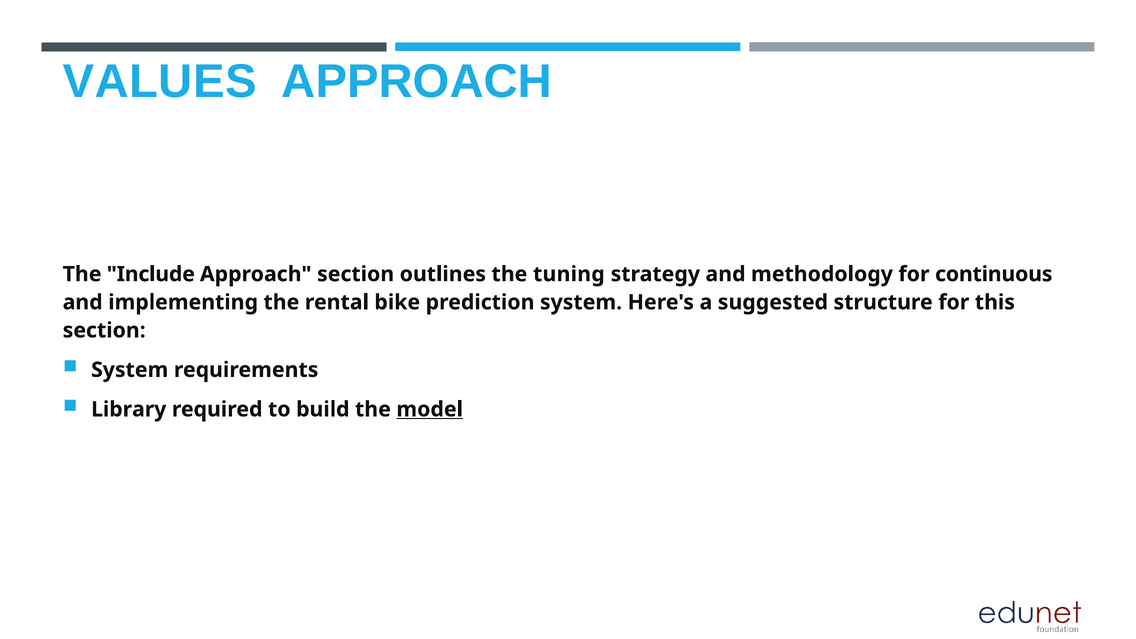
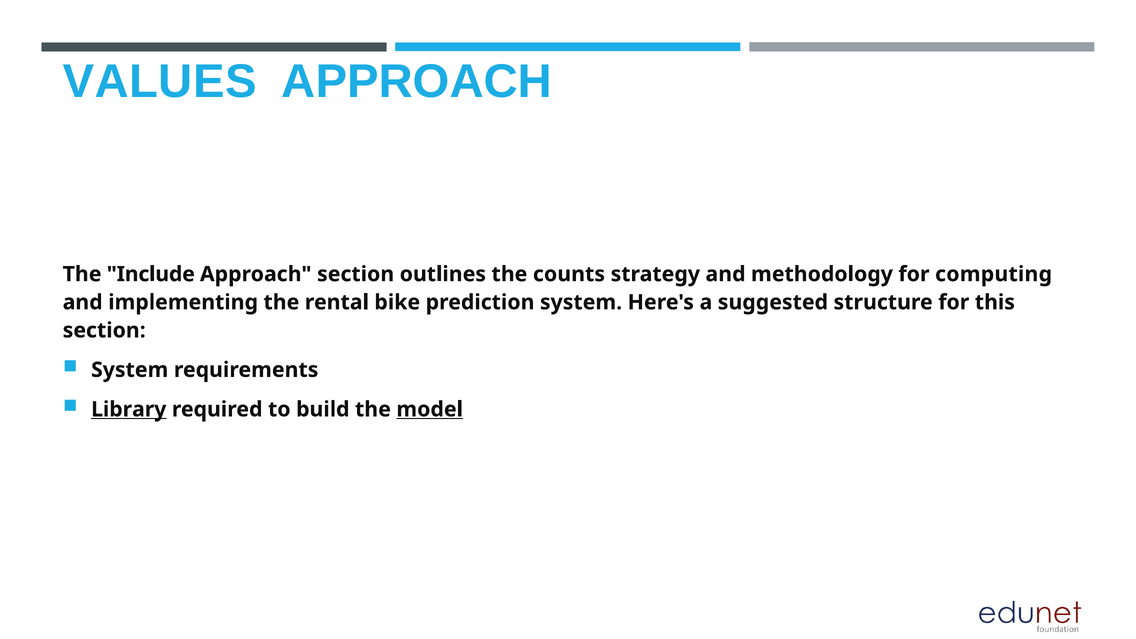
tuning: tuning -> counts (569, 274)
continuous: continuous -> computing (994, 274)
Library underline: none -> present (129, 409)
